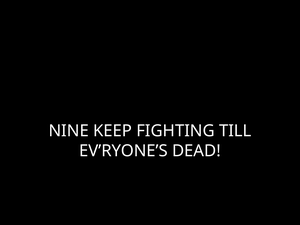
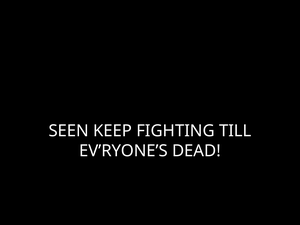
NINE: NINE -> SEEN (69, 131)
